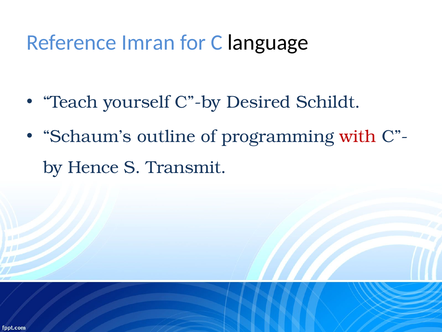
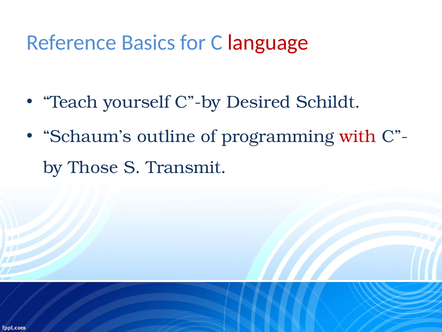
Imran: Imran -> Basics (148, 42)
language colour: black -> red (268, 42)
Hence: Hence -> Those (93, 167)
